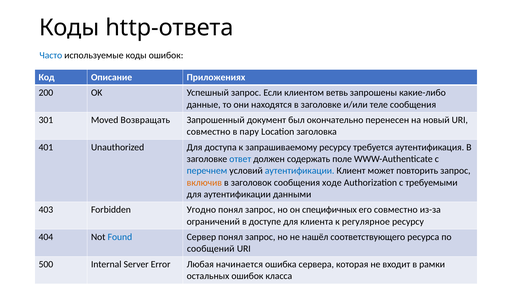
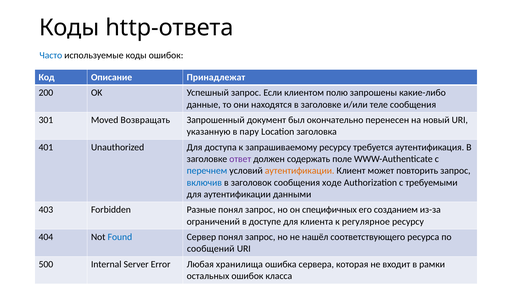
Приложениях: Приложениях -> Принадлежат (216, 77)
ветвь: ветвь -> полю (337, 93)
совместно: совместно -> указанную (209, 132)
ответ colour: blue -> purple (240, 159)
аутентификации colour: blue -> orange (300, 171)
включив colour: orange -> blue (204, 183)
Угодно: Угодно -> Разные (201, 210)
его совместно: совместно -> созданием (396, 210)
начинается: начинается -> хранилища (239, 265)
